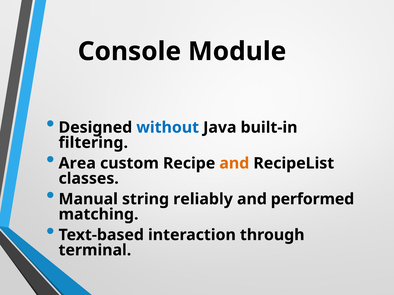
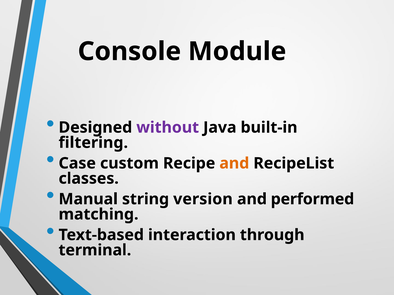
without colour: blue -> purple (168, 128)
Area: Area -> Case (77, 164)
reliably: reliably -> version (203, 199)
